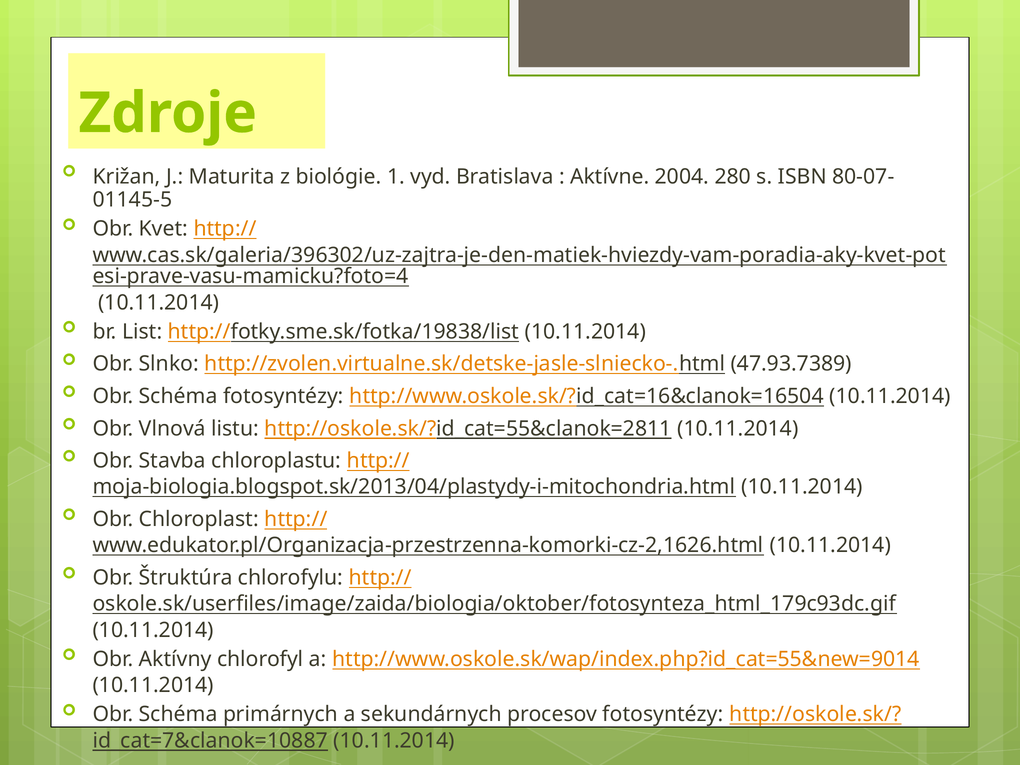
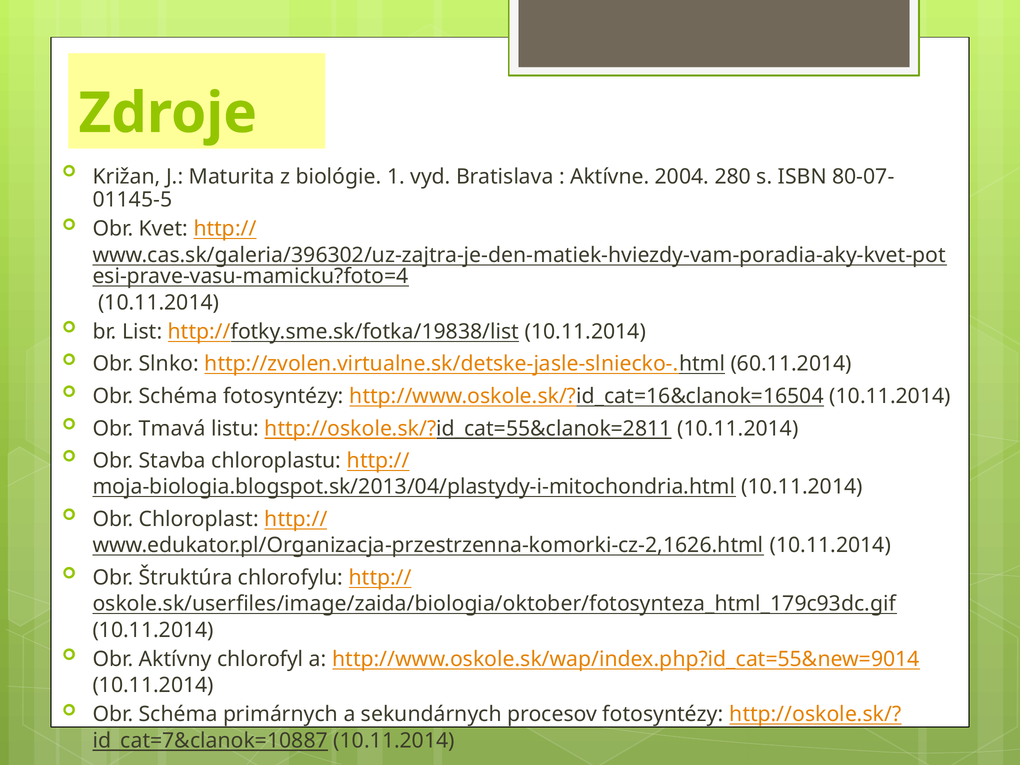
47.93.7389: 47.93.7389 -> 60.11.2014 (791, 364)
Vlnová: Vlnová -> Tmavá (172, 428)
